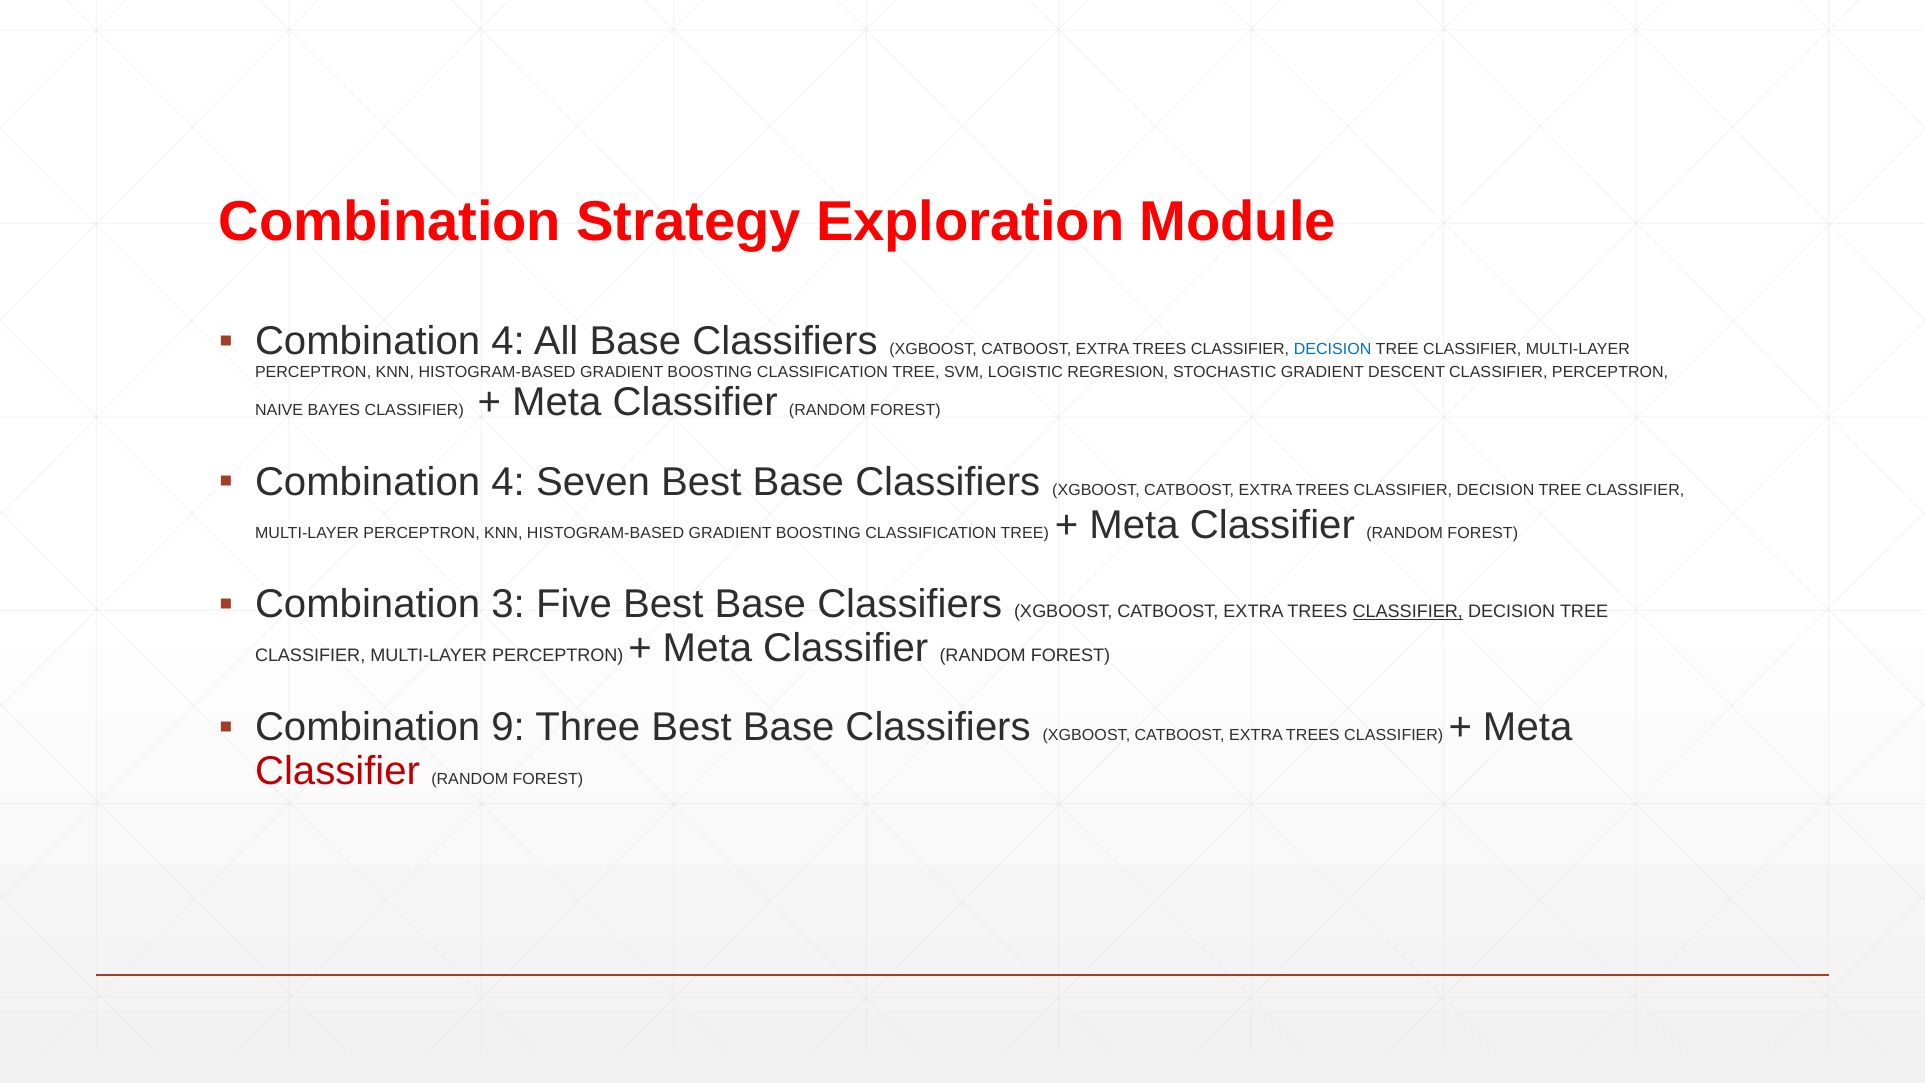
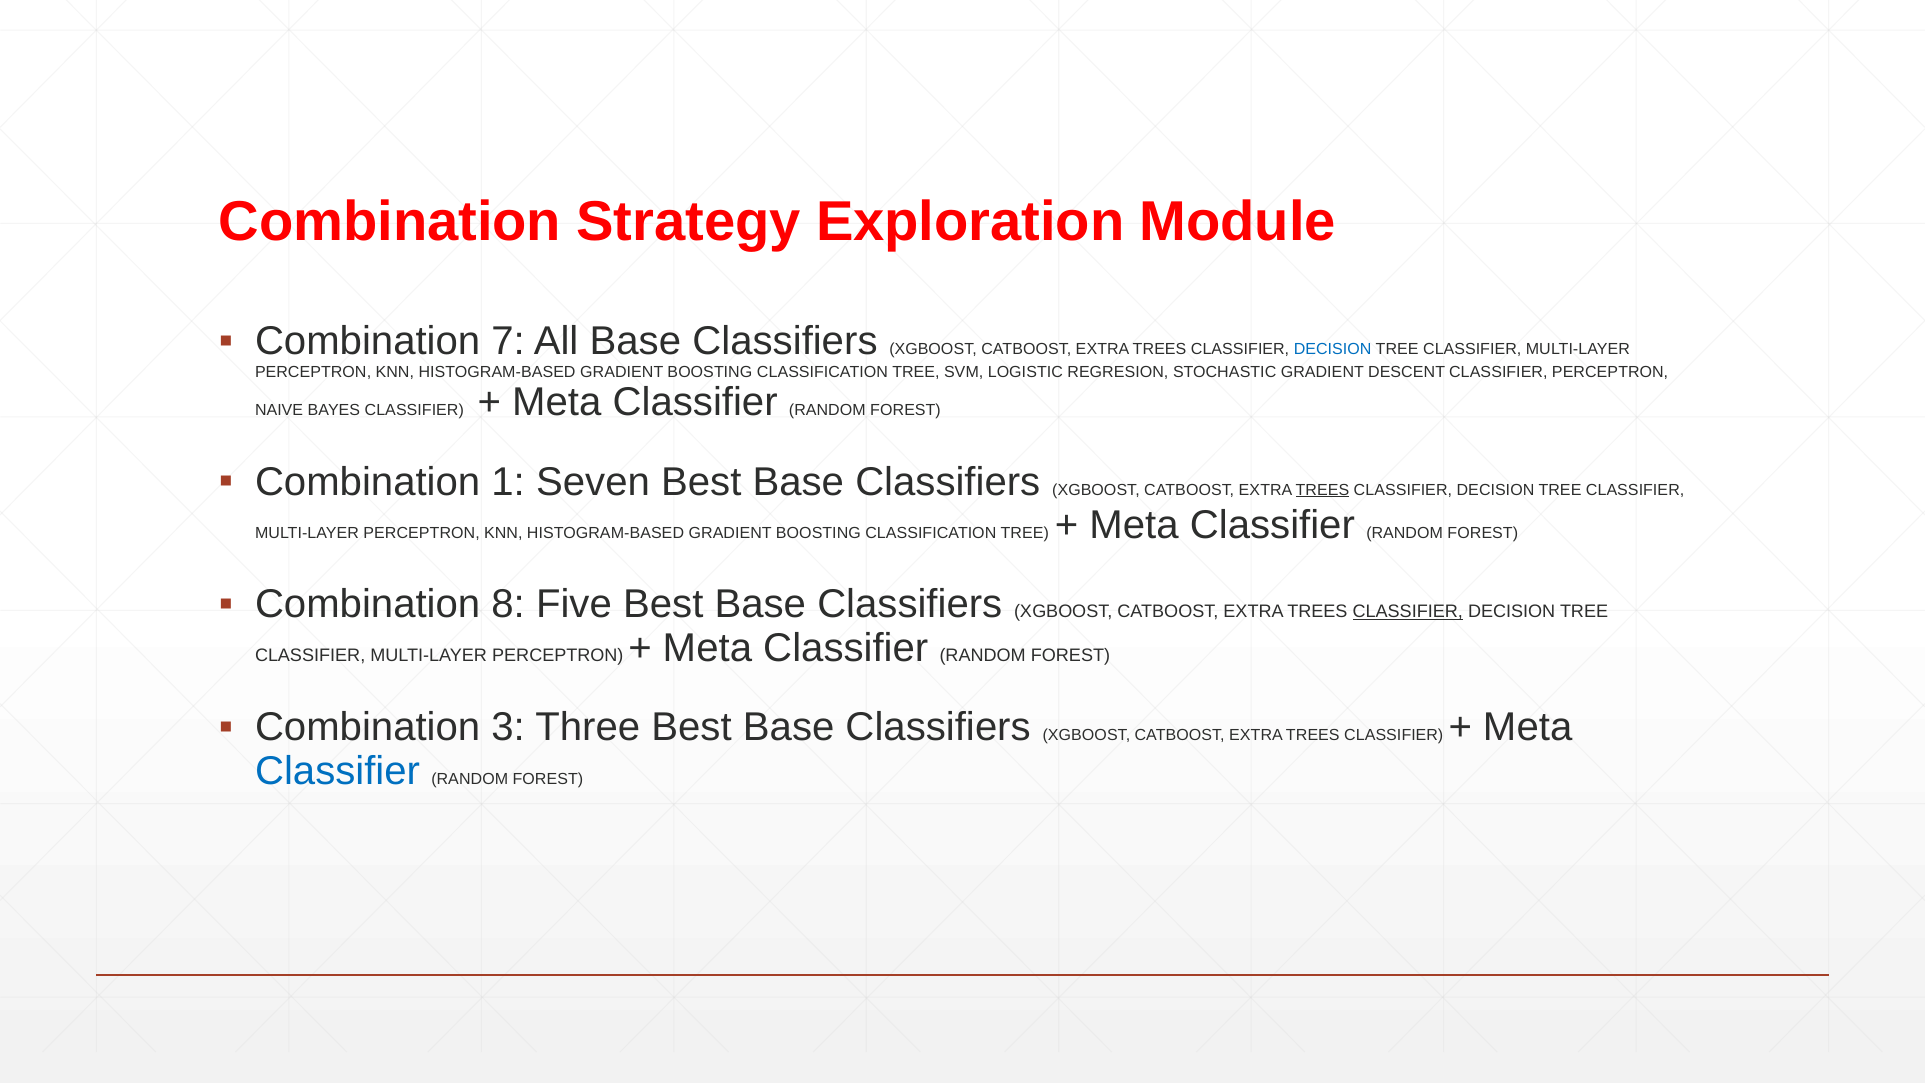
4: 4 -> 7 (508, 341)
4: 4 -> 1 (508, 482)
TREES underline: none -> present (1322, 490)
3: 3 -> 8 (508, 605)
9: 9 -> 3 (508, 727)
Classifier colour: red -> blue (338, 771)
